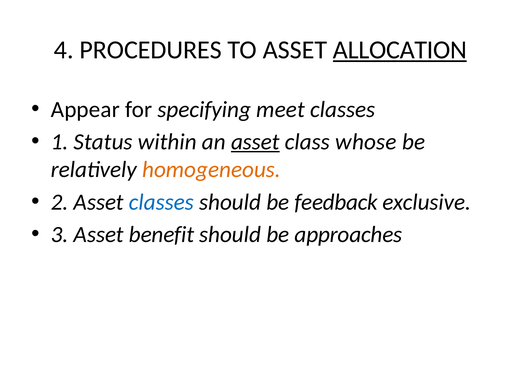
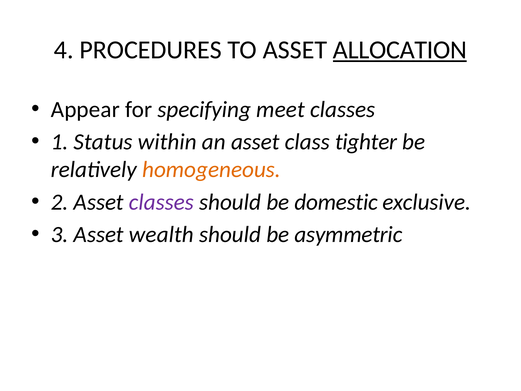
asset underline: present -> none (255, 142)
whose: whose -> tighter (366, 142)
classes colour: blue -> purple (161, 202)
feedback: feedback -> domestic (336, 202)
benefit: benefit -> wealth (161, 234)
approaches: approaches -> asymmetric (348, 234)
